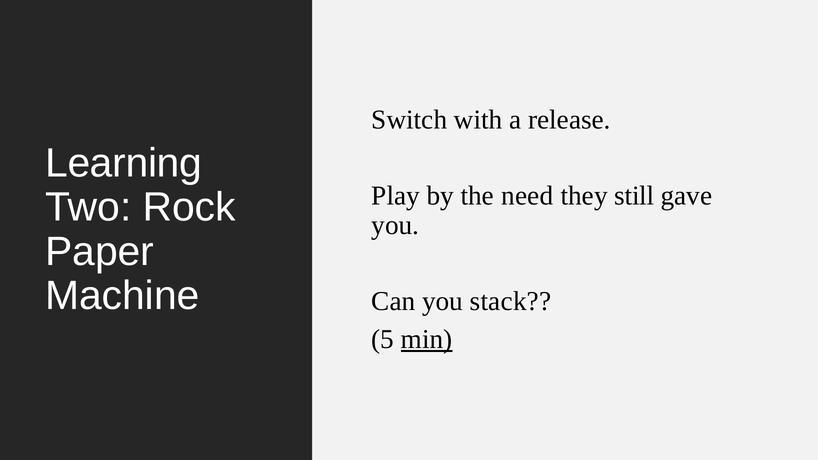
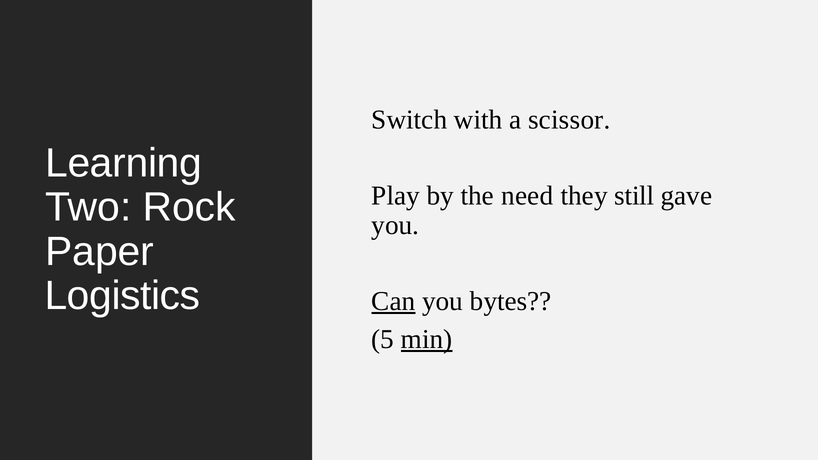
release: release -> scissor (569, 120)
Machine: Machine -> Logistics (122, 296)
Can underline: none -> present (393, 301)
stack: stack -> bytes (511, 301)
